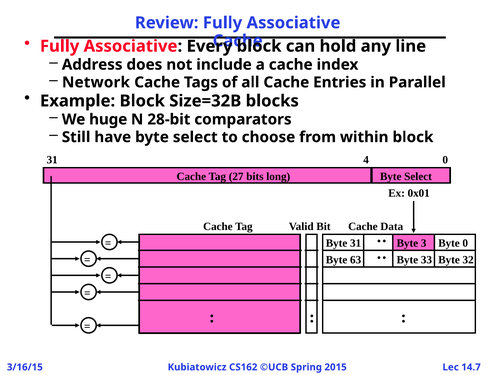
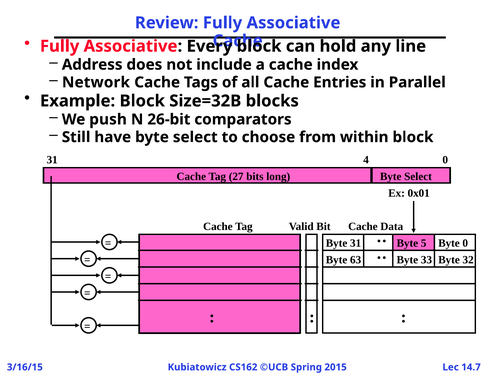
huge: huge -> push (108, 119)
28-bit: 28-bit -> 26-bit (169, 119)
3: 3 -> 5 (424, 243)
